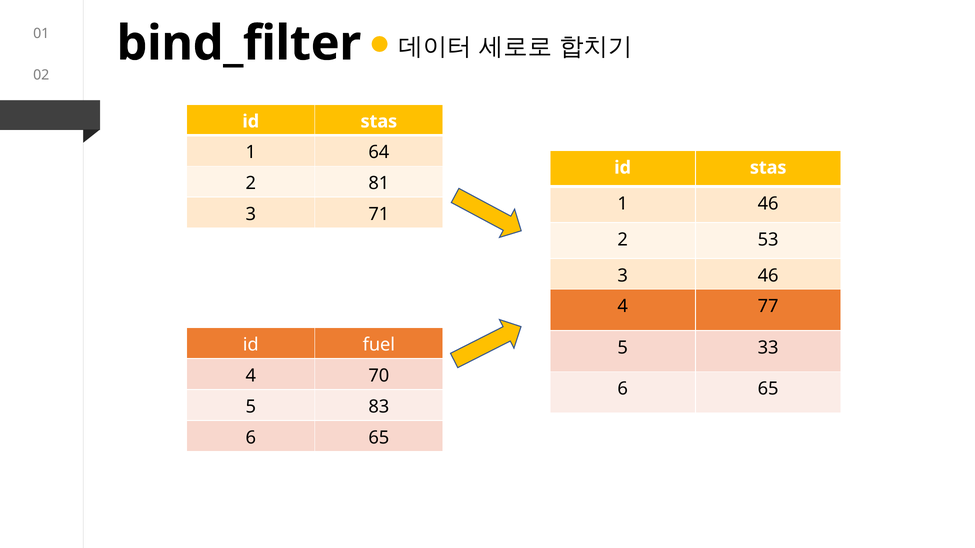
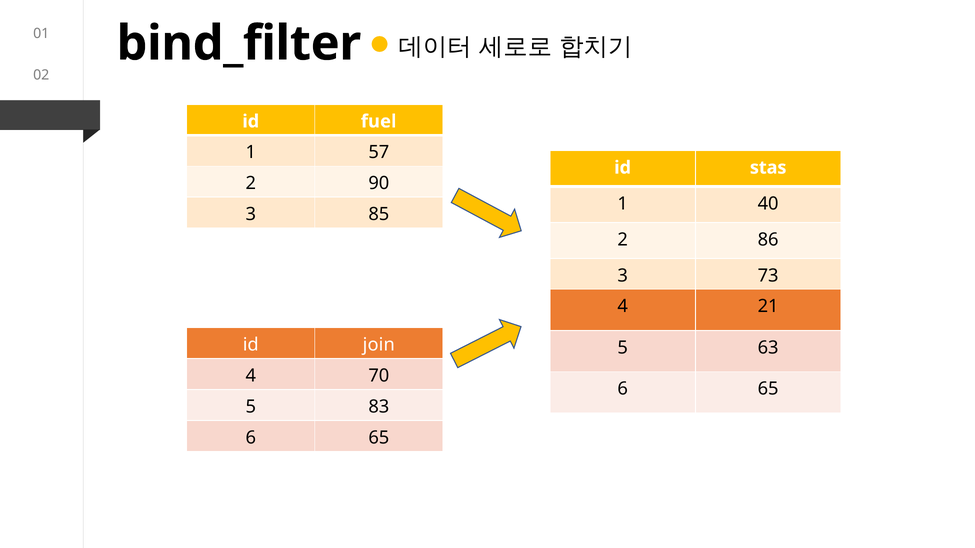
stas: stas -> fuel (379, 122)
64: 64 -> 57 (379, 152)
81: 81 -> 90 (379, 183)
1 46: 46 -> 40 (768, 204)
71: 71 -> 85 (379, 214)
53: 53 -> 86 (768, 240)
3 46: 46 -> 73 (768, 276)
77: 77 -> 21 (768, 307)
fuel: fuel -> join (379, 345)
33: 33 -> 63 (768, 348)
